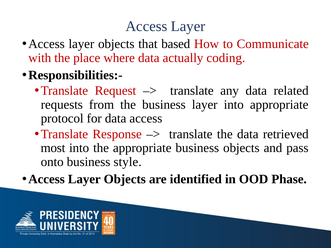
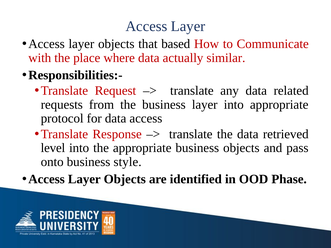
coding: coding -> similar (226, 58)
most: most -> level (53, 148)
